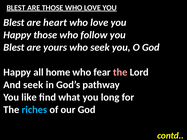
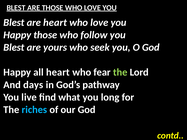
all home: home -> heart (58, 72)
the colour: pink -> light green (120, 72)
And seek: seek -> days (33, 85)
like: like -> live (29, 97)
